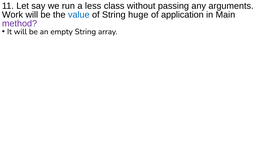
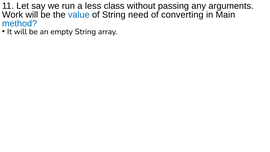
huge: huge -> need (138, 15)
application: application -> converting (182, 15)
method colour: purple -> blue (20, 23)
